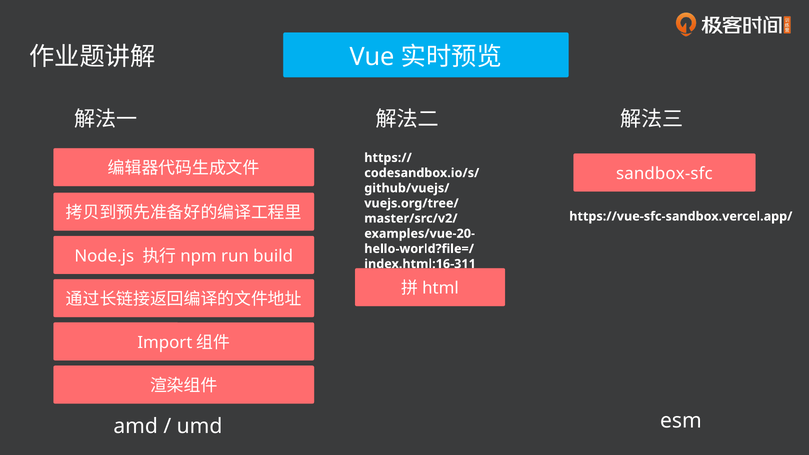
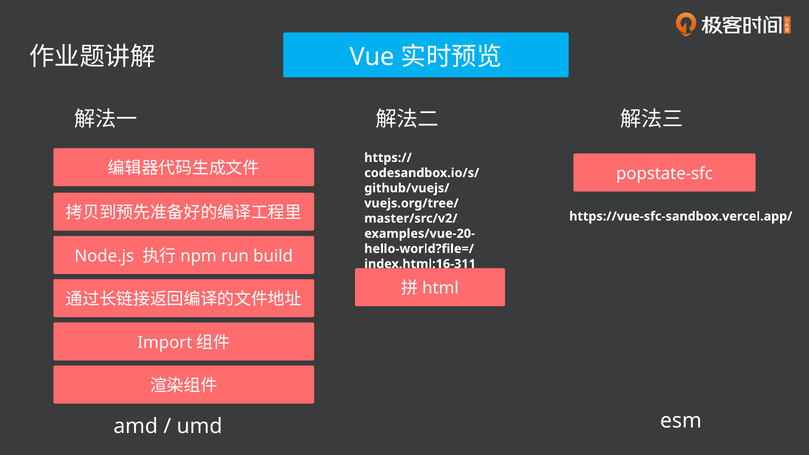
sandbox-sfc: sandbox-sfc -> popstate-sfc (664, 174)
